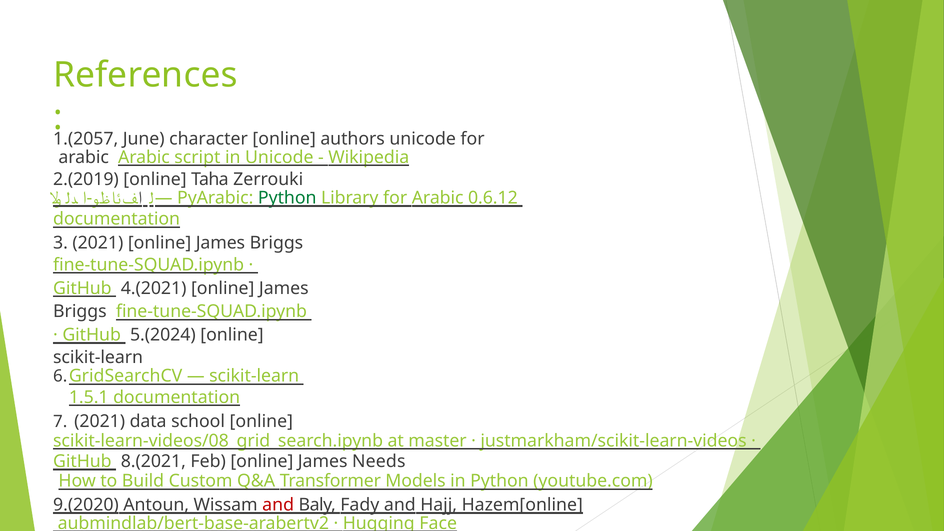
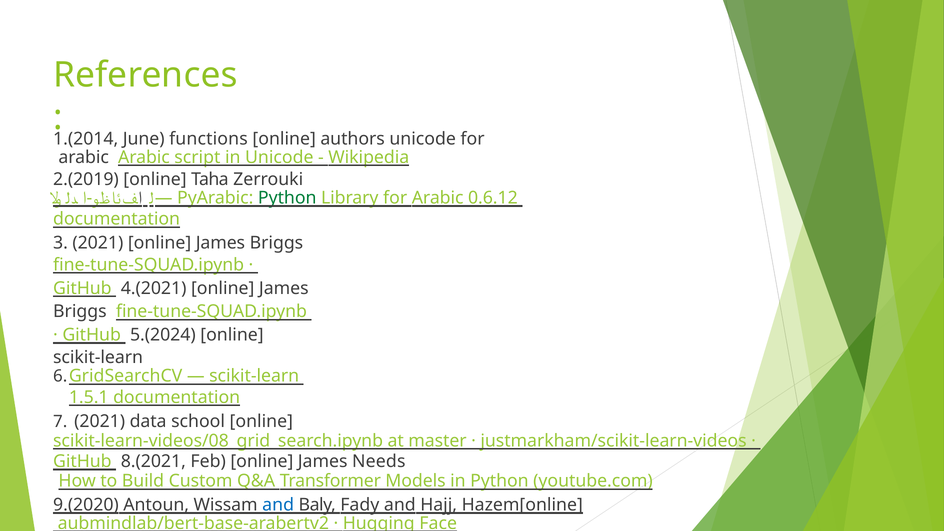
1.(2057: 1.(2057 -> 1.(2014 (86, 139)
character: character -> functions (208, 139)
and colour: red -> blue (278, 505)
